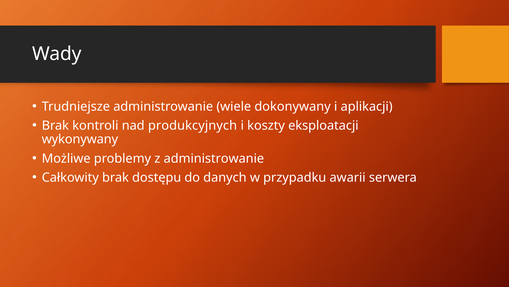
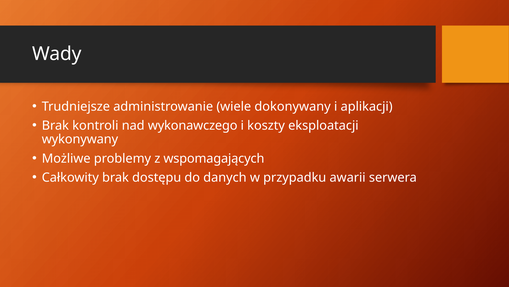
produkcyjnych: produkcyjnych -> wykonawczego (193, 125)
z administrowanie: administrowanie -> wspomagających (214, 158)
